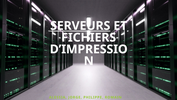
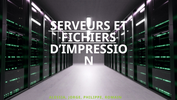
FICHIERS underline: none -> present (89, 37)
